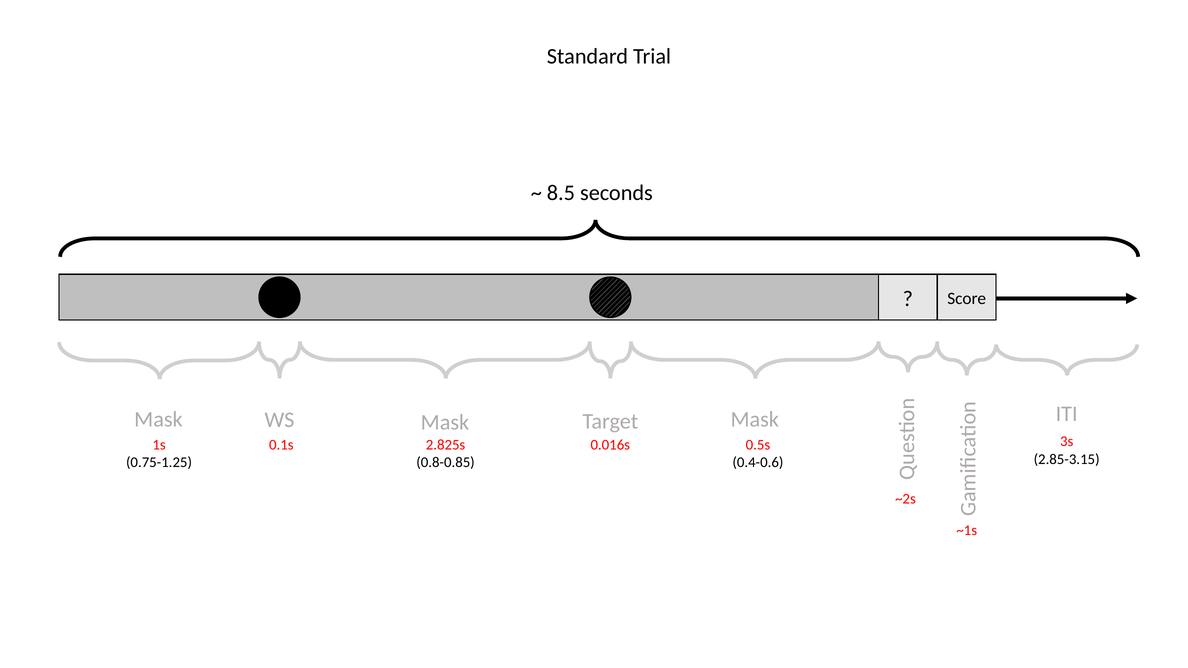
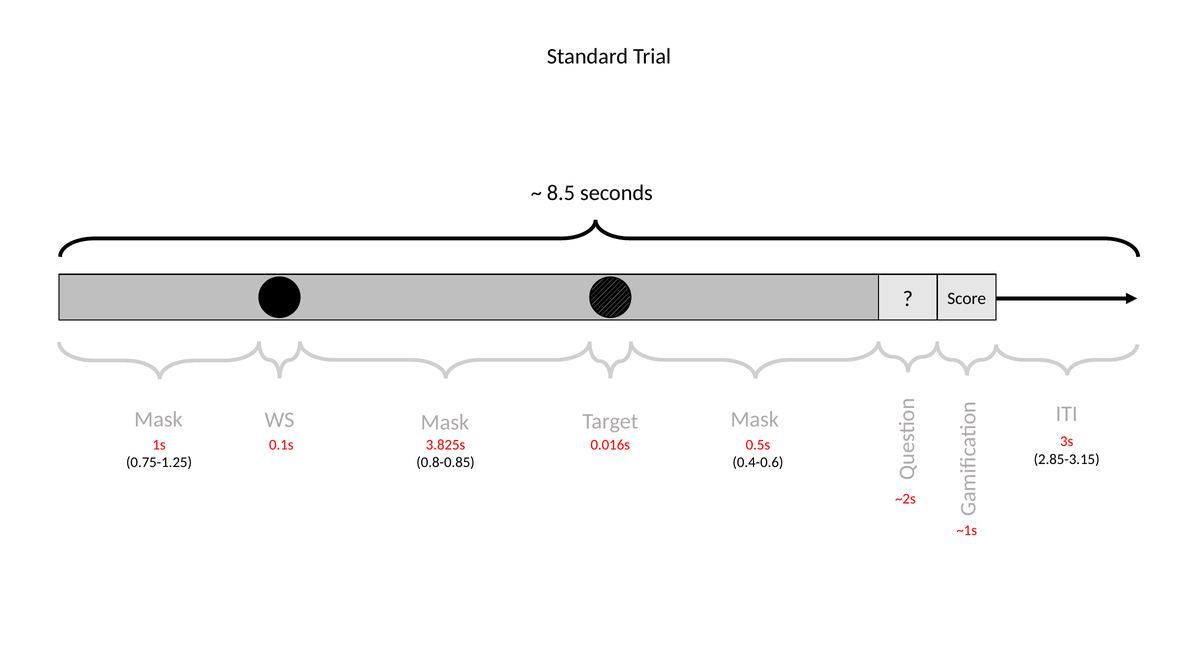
2.825s: 2.825s -> 3.825s (446, 445)
